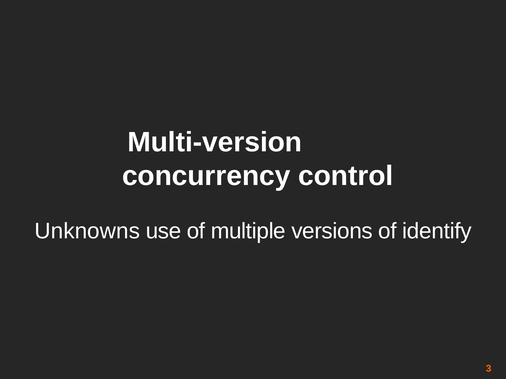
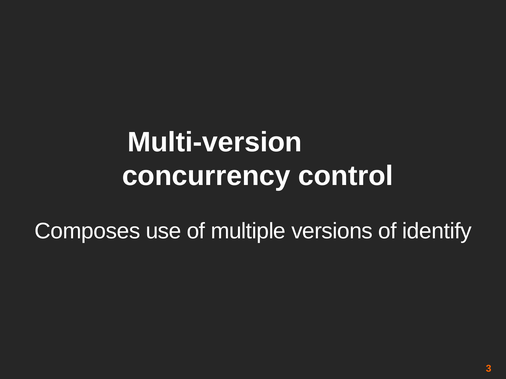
Unknowns: Unknowns -> Composes (87, 231)
